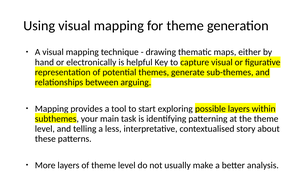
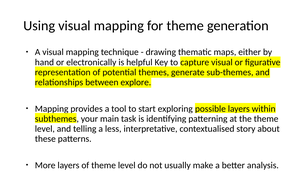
arguing: arguing -> explore (136, 82)
